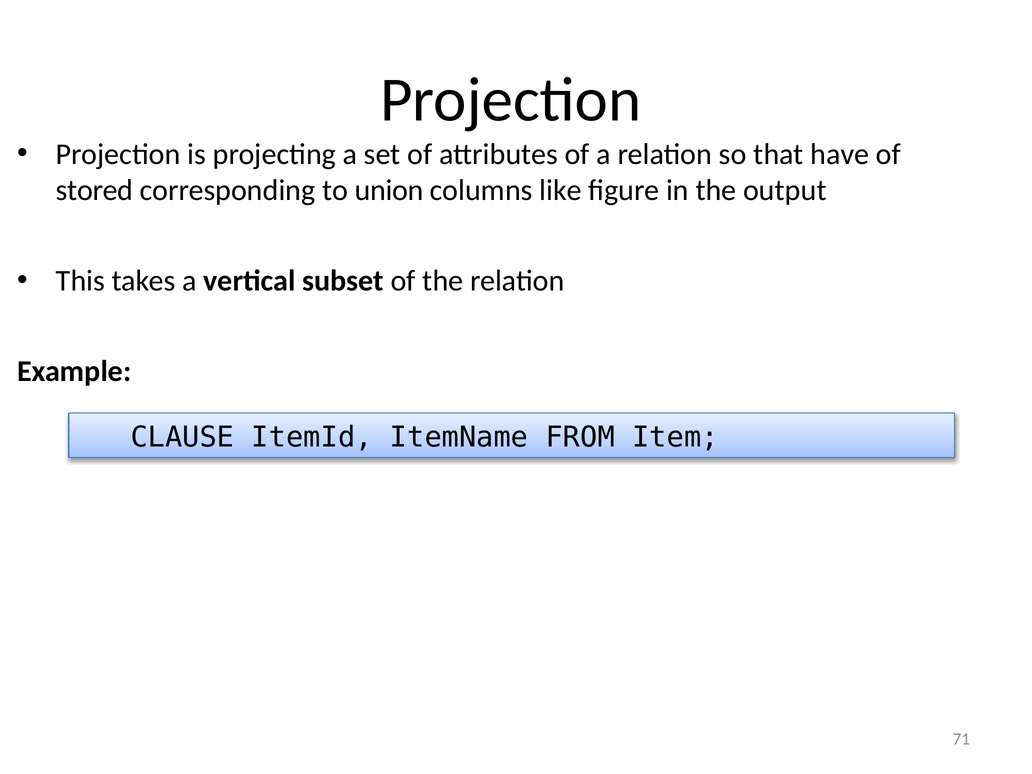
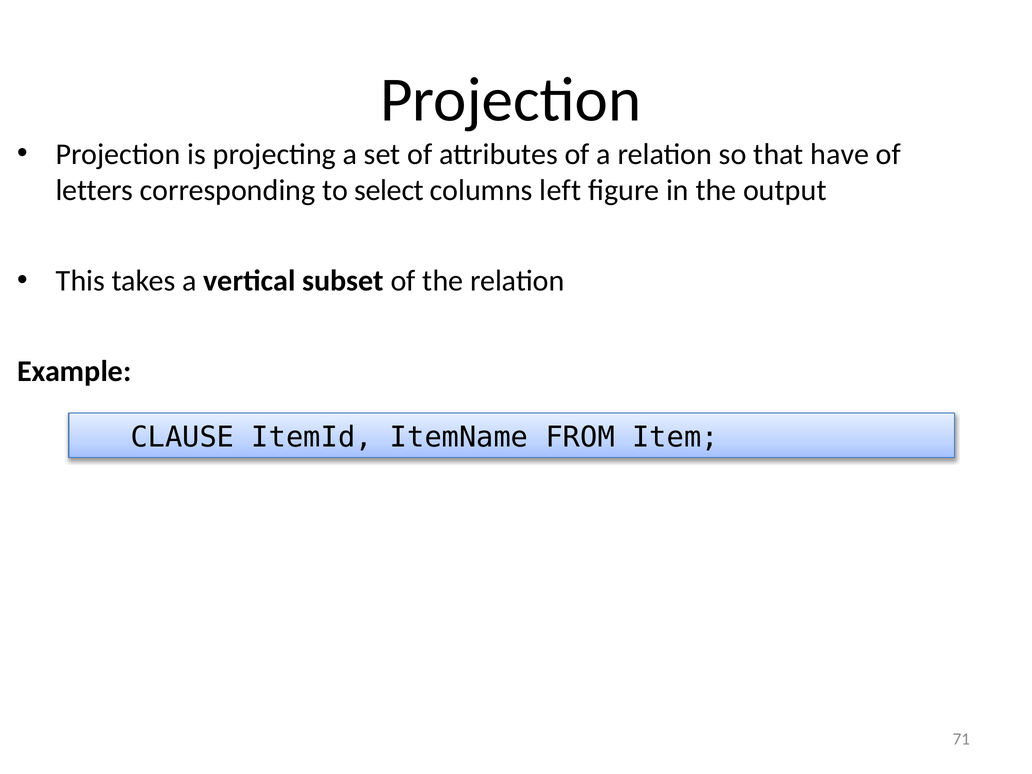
stored: stored -> letters (95, 190)
union: union -> select (389, 190)
like: like -> left (560, 190)
